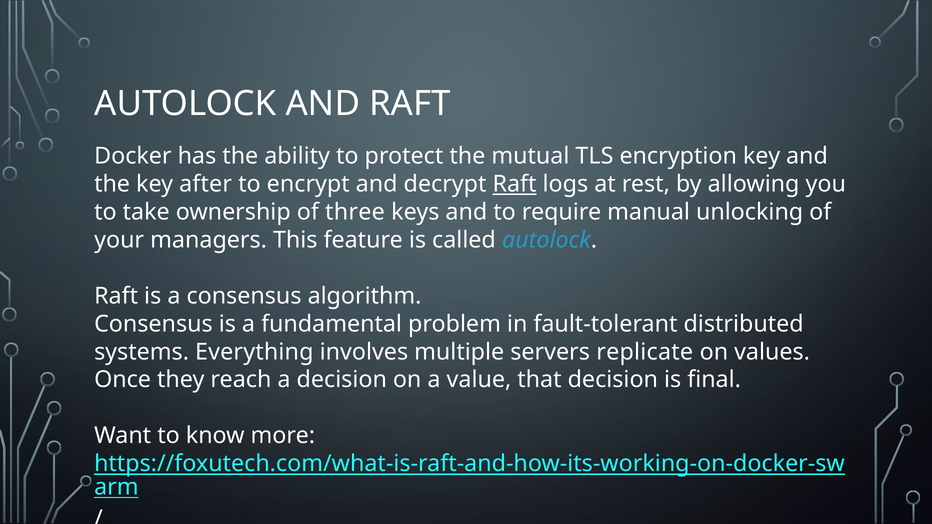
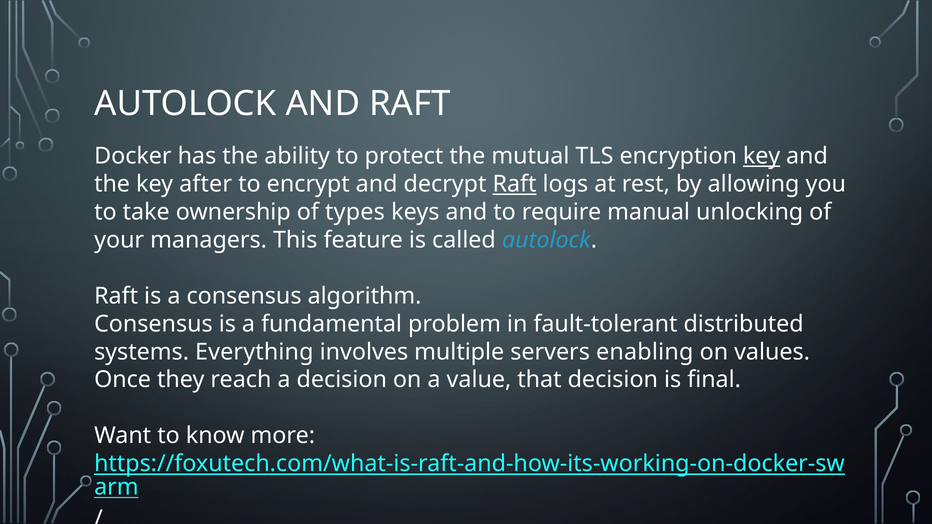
key underline: none -> present (762, 156)
three: three -> types (355, 212)
replicate: replicate -> enabling (645, 352)
